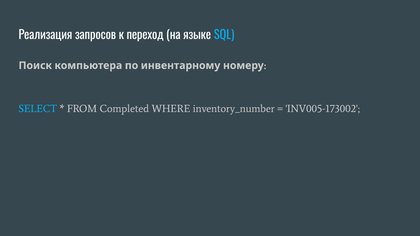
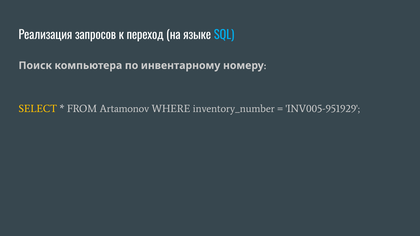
SELECT colour: light blue -> yellow (38, 109)
Completed: Completed -> Artamonov (124, 109)
INV005-173002: INV005-173002 -> INV005-951929 (323, 109)
